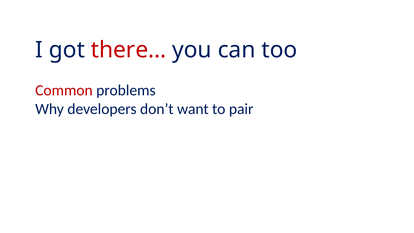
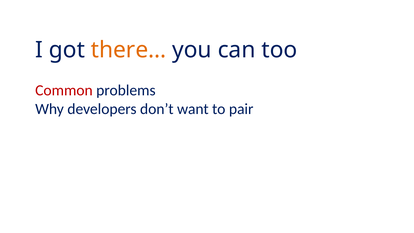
there… colour: red -> orange (129, 50)
